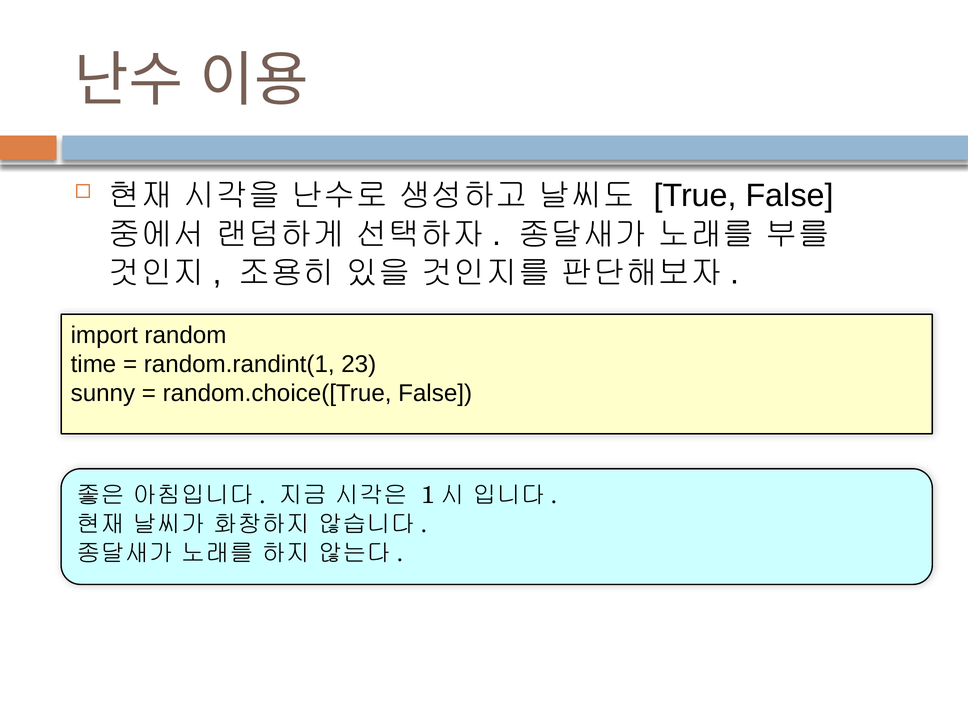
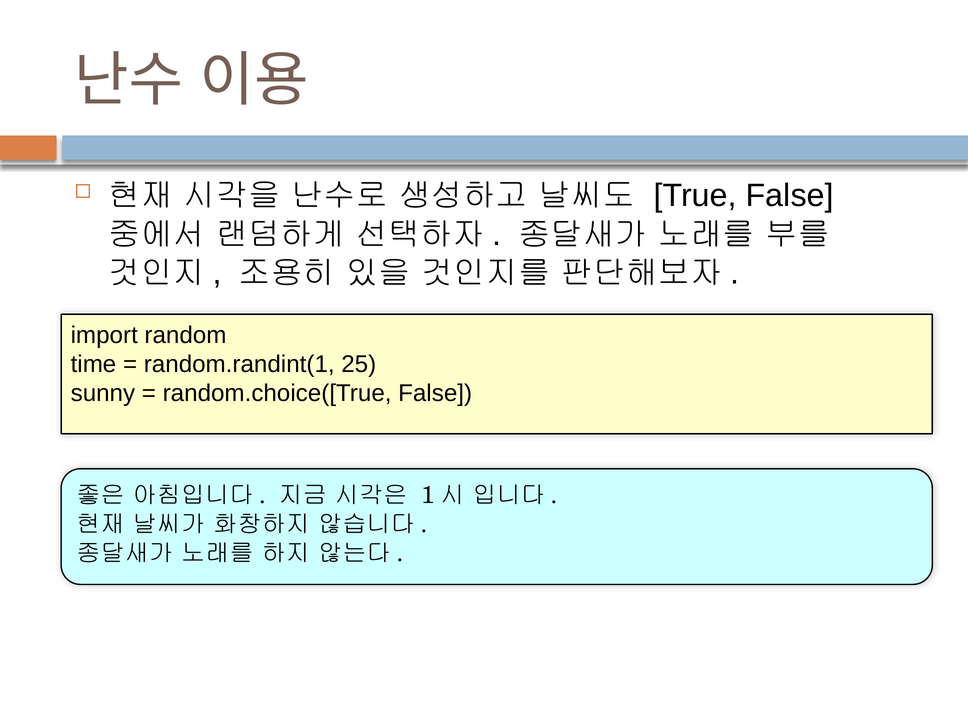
23: 23 -> 25 (359, 364)
